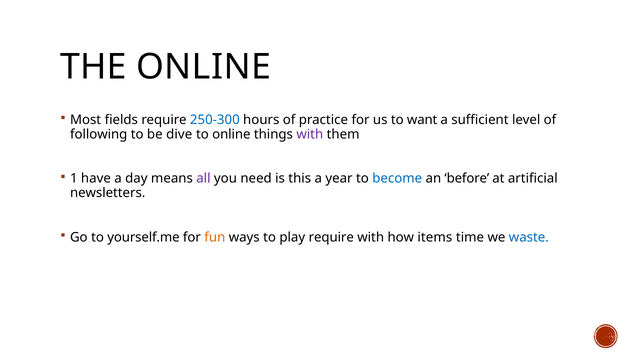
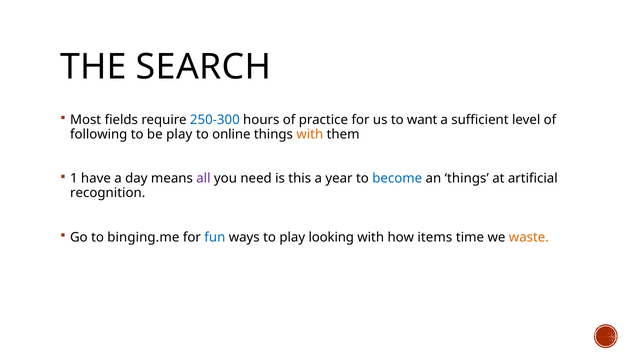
THE ONLINE: ONLINE -> SEARCH (204, 67)
be dive: dive -> play (179, 134)
with colour: purple -> orange (310, 134)
an before: before -> things (467, 179)
newsletters: newsletters -> recognition (108, 193)
yourself.me: yourself.me -> binging.me (143, 237)
fun colour: orange -> blue (215, 237)
play require: require -> looking (331, 237)
waste colour: blue -> orange (529, 237)
